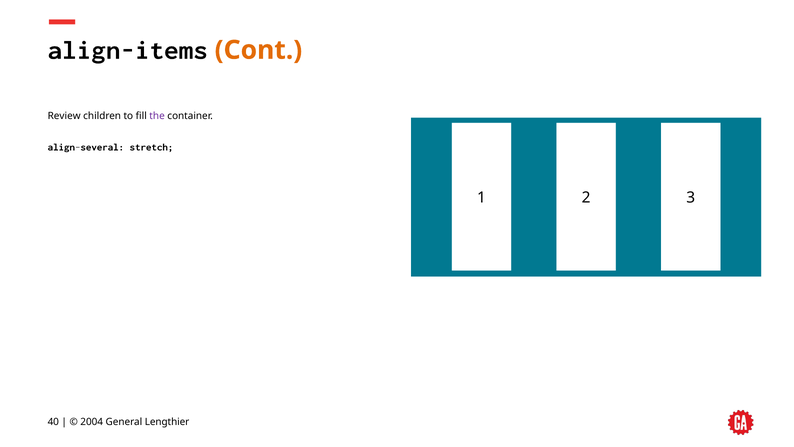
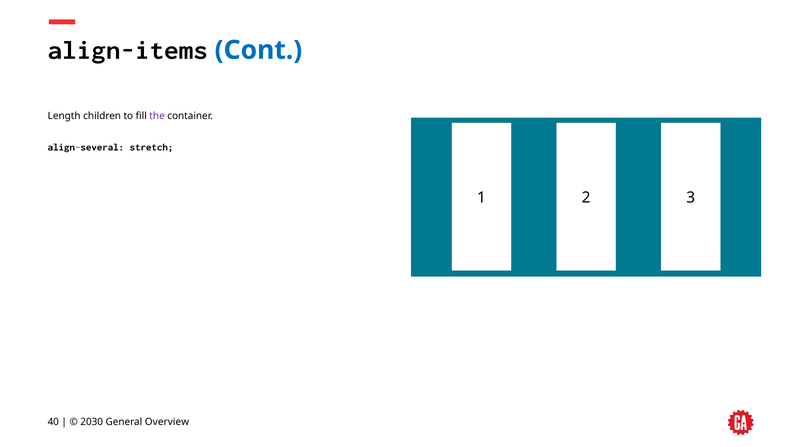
Cont colour: orange -> blue (258, 50)
Review: Review -> Length (64, 116)
2004: 2004 -> 2030 (92, 422)
Lengthier: Lengthier -> Overview (167, 422)
